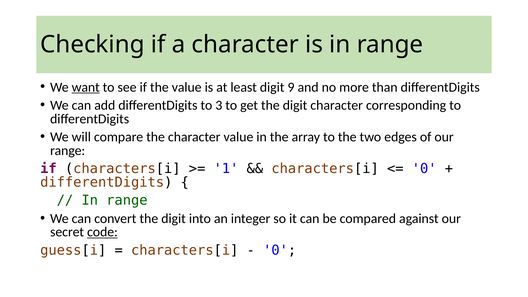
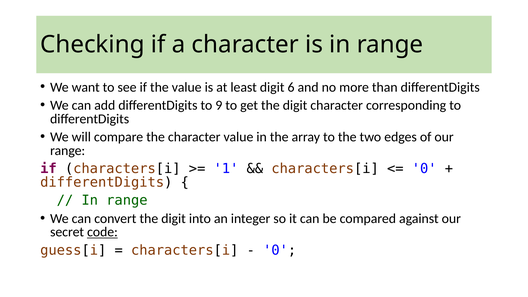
want underline: present -> none (86, 87)
9: 9 -> 6 (291, 87)
3: 3 -> 9 (219, 105)
